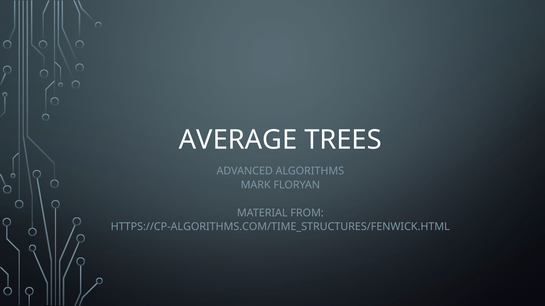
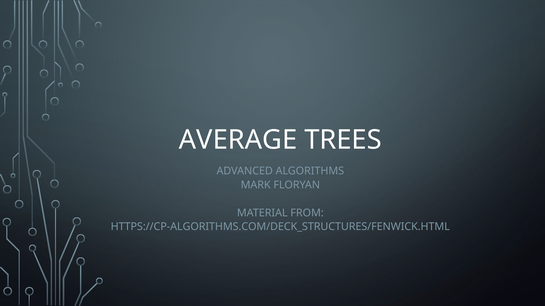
HTTPS://CP-ALGORITHMS.COM/TIME_STRUCTURES/FENWICK.HTML: HTTPS://CP-ALGORITHMS.COM/TIME_STRUCTURES/FENWICK.HTML -> HTTPS://CP-ALGORITHMS.COM/DECK_STRUCTURES/FENWICK.HTML (280, 227)
